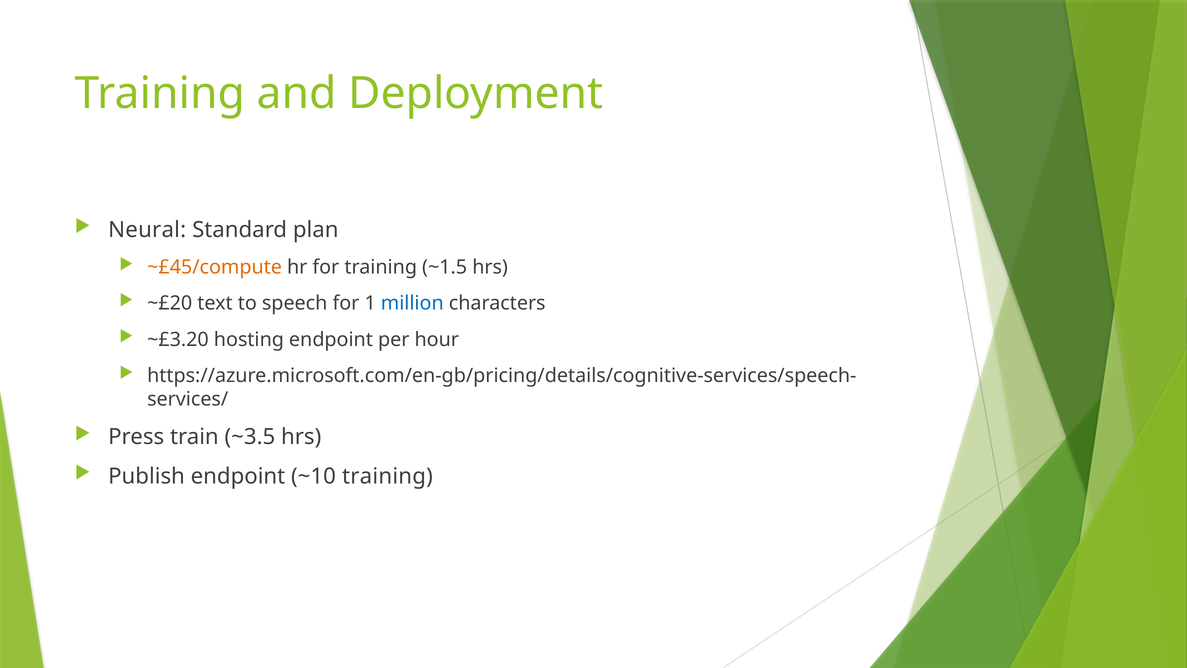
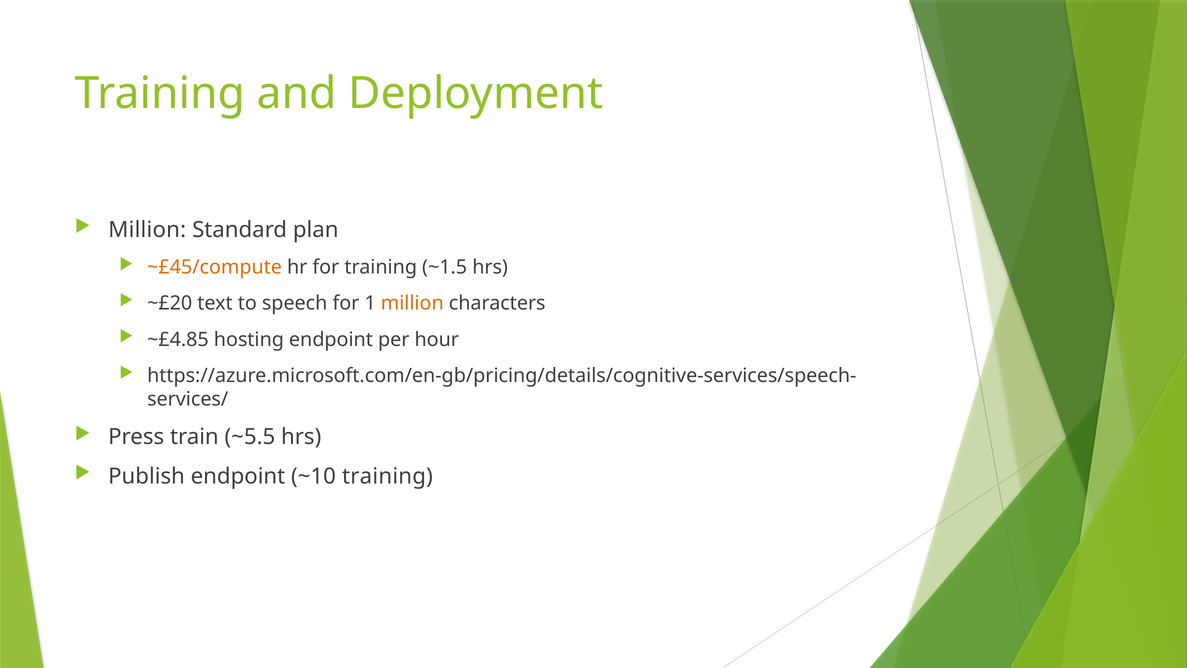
Neural: Neural -> Million (147, 230)
million colour: blue -> orange (412, 303)
~£3.20: ~£3.20 -> ~£4.85 (178, 339)
~3.5: ~3.5 -> ~5.5 (250, 437)
